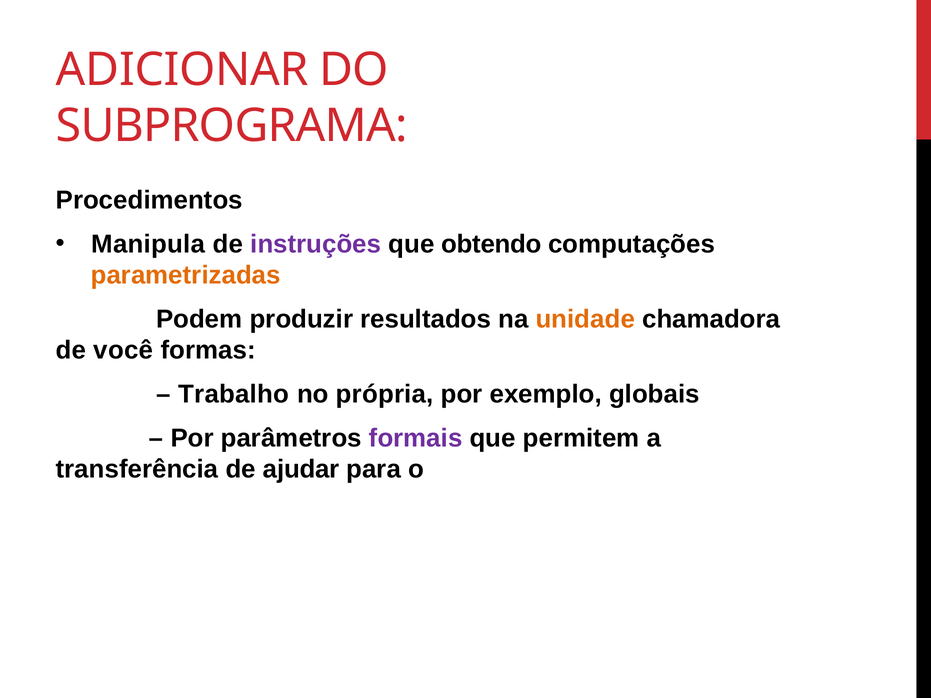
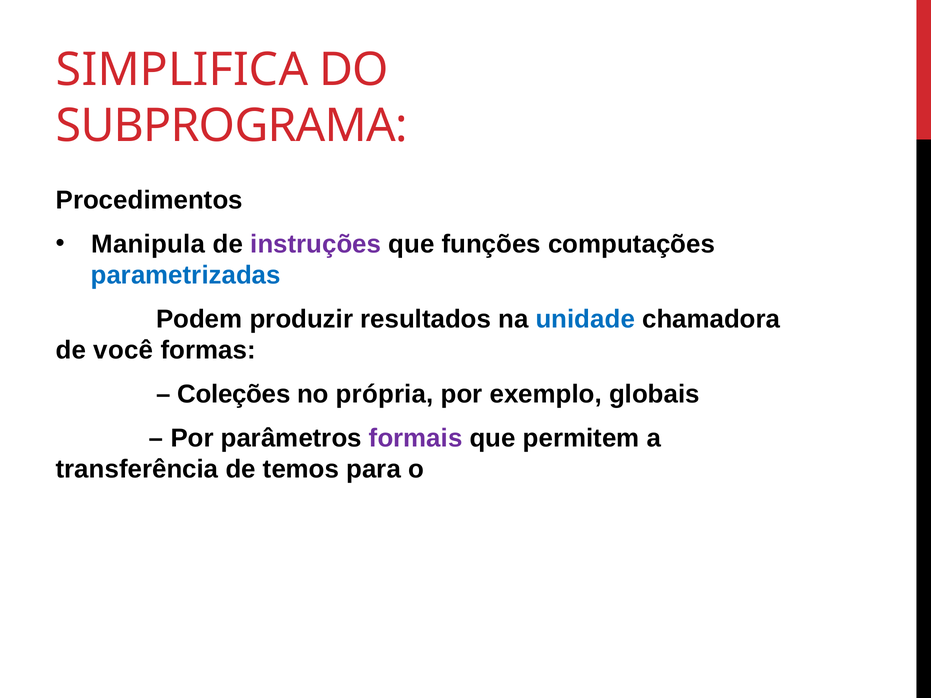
ADICIONAR: ADICIONAR -> SIMPLIFICA (182, 70)
obtendo: obtendo -> funções (491, 244)
parametrizadas colour: orange -> blue (186, 275)
unidade colour: orange -> blue (585, 319)
Trabalho: Trabalho -> Coleções (234, 394)
ajudar: ajudar -> temos (301, 469)
